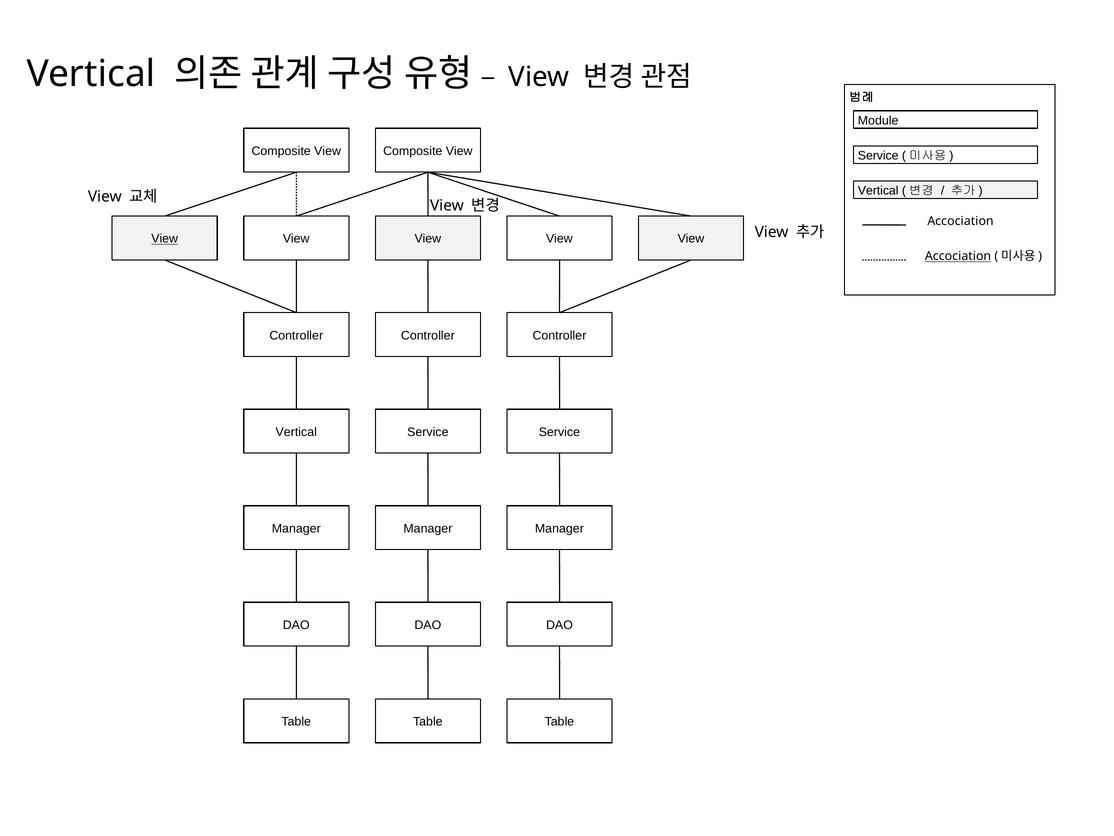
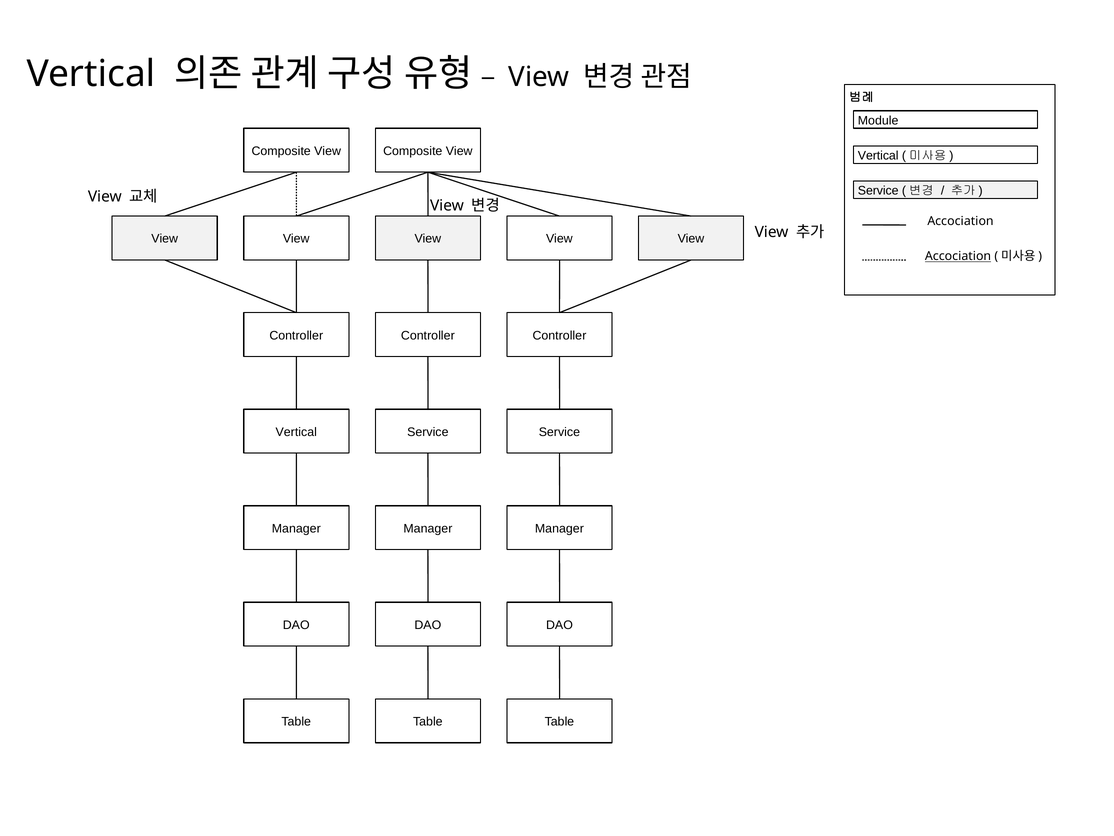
Service: Service -> Vertical (878, 155)
Vertical: Vertical -> Service (878, 191)
View underline: present -> none (165, 239)
